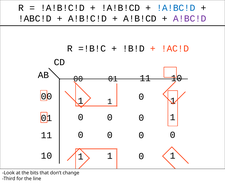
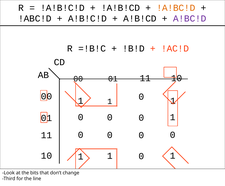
!A!BC!D colour: blue -> orange (176, 8)
